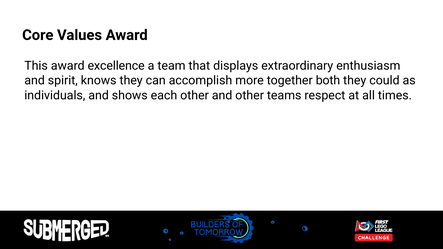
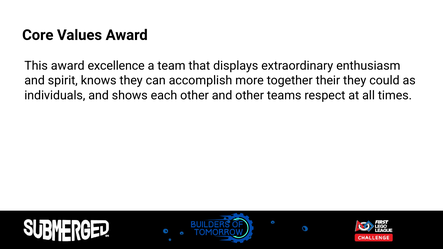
both: both -> their (328, 81)
